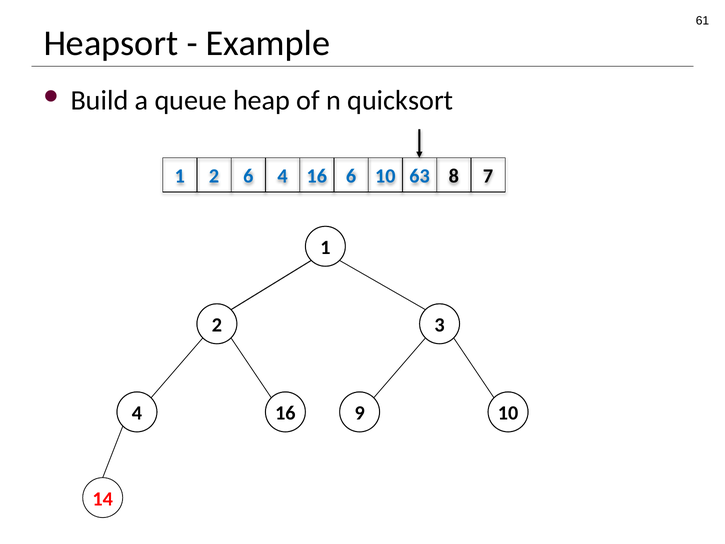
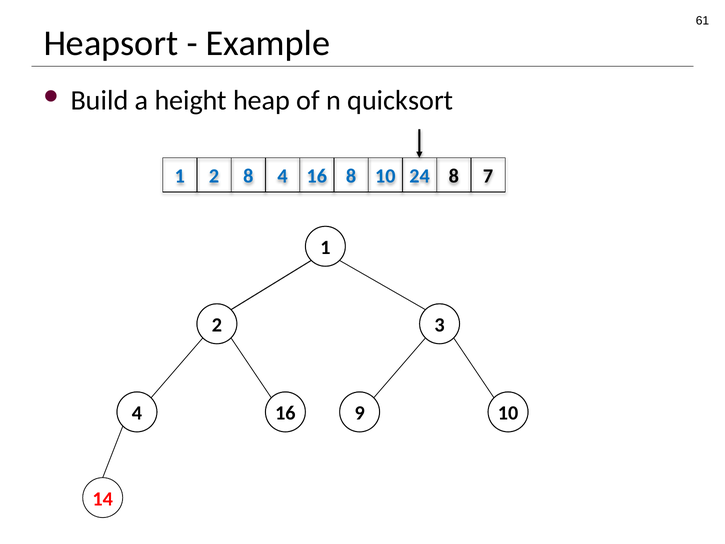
queue: queue -> height (191, 100)
2 6: 6 -> 8 (248, 176)
16 6: 6 -> 8 (351, 176)
63: 63 -> 24 (420, 176)
